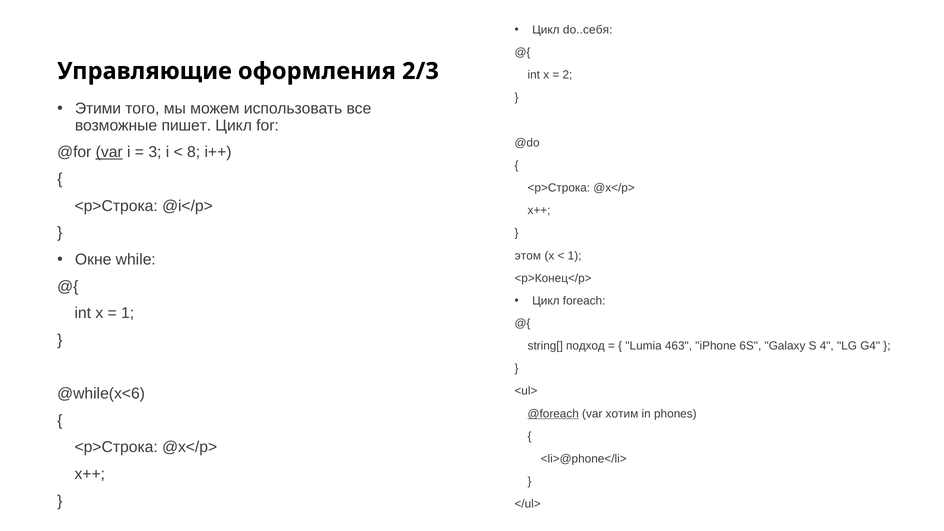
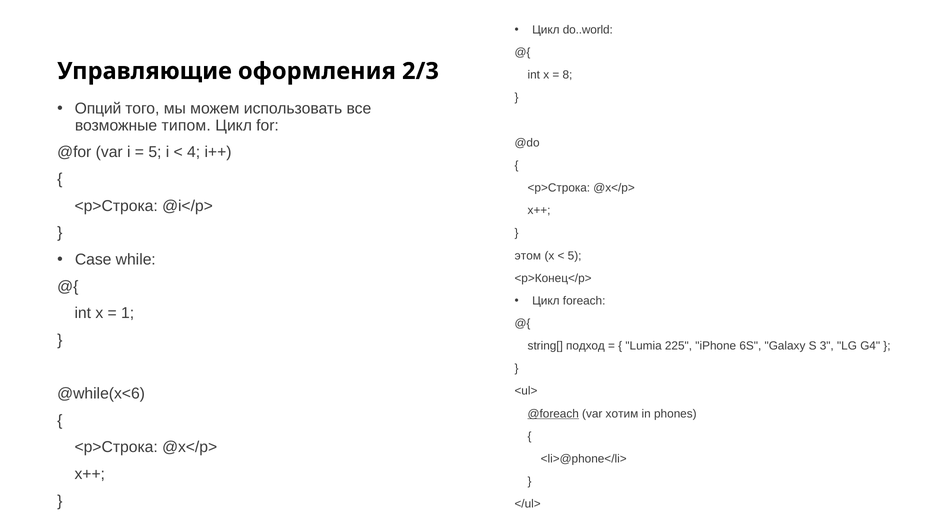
do..себя: do..себя -> do..world (588, 30)
2: 2 -> 8 (567, 75)
Этими: Этими -> Опций (98, 108)
пишет: пишет -> типом (186, 125)
var underline: present -> none (109, 152)
3: 3 -> 5 (155, 152)
8: 8 -> 4 (194, 152)
1: 1 -> 5 (575, 256)
Окне: Окне -> Case (93, 260)
463: 463 -> 225 (678, 346)
4: 4 -> 3 (827, 346)
